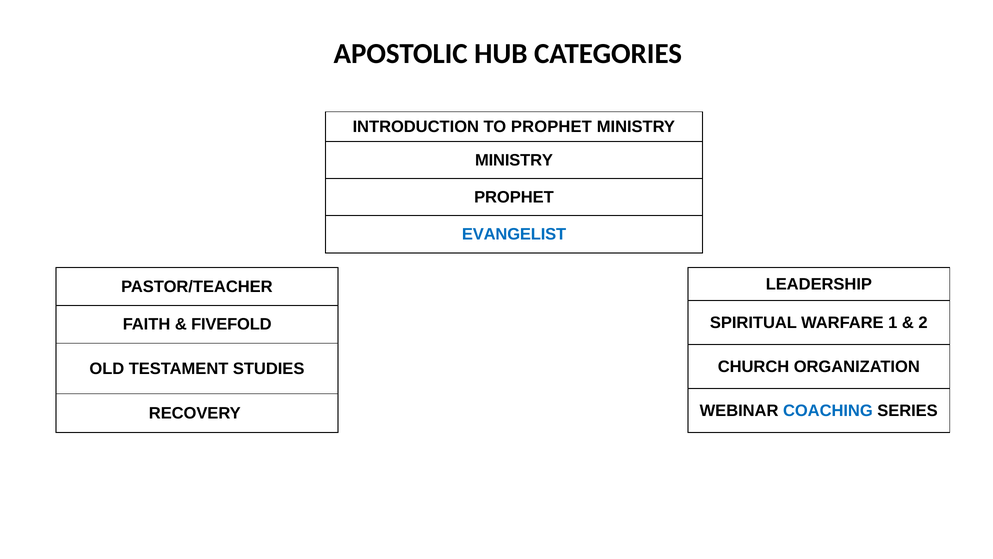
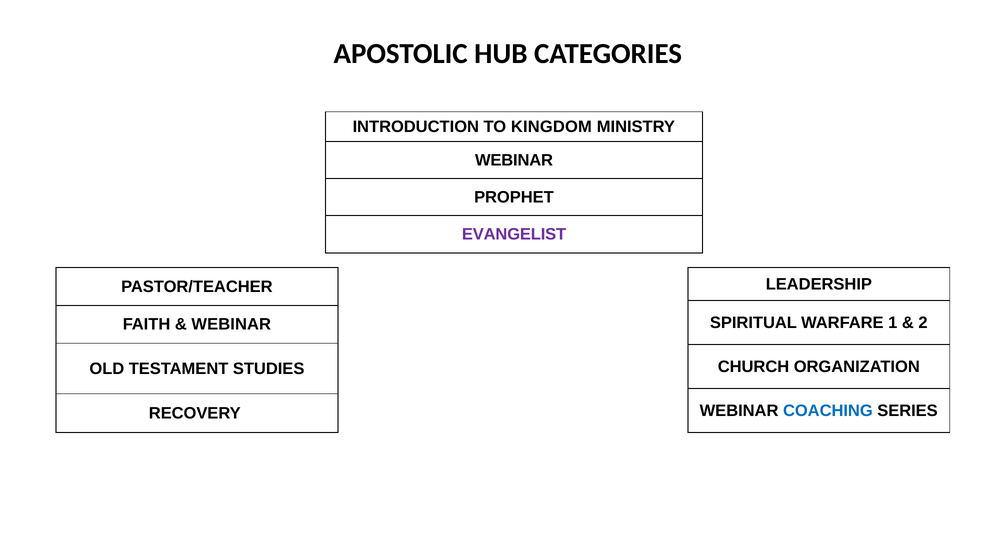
TO PROPHET: PROPHET -> KINGDOM (551, 127)
MINISTRY: MINISTRY -> WEBINAR (514, 160)
EVANGELIST colour: blue -> purple (514, 234)
FIVEFOLD: FIVEFOLD -> WEBINAR (231, 324)
